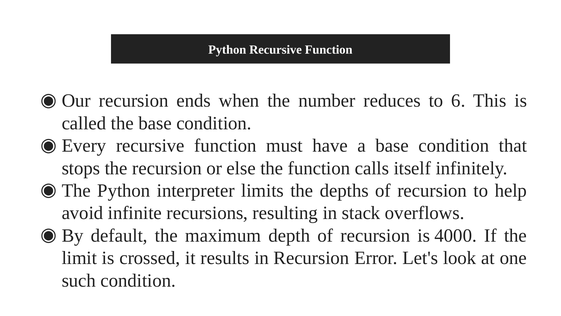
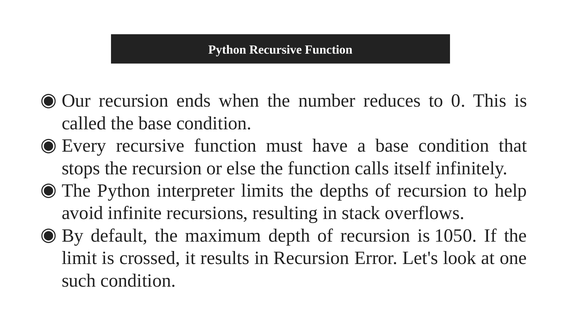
6: 6 -> 0 (458, 101)
4000: 4000 -> 1050 (456, 235)
